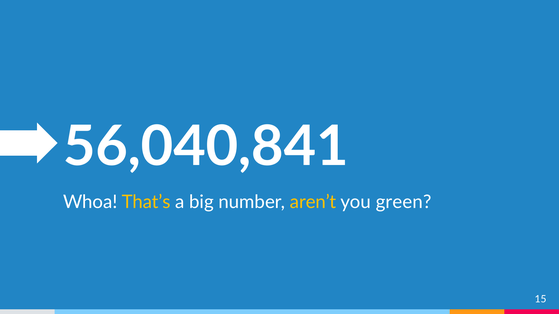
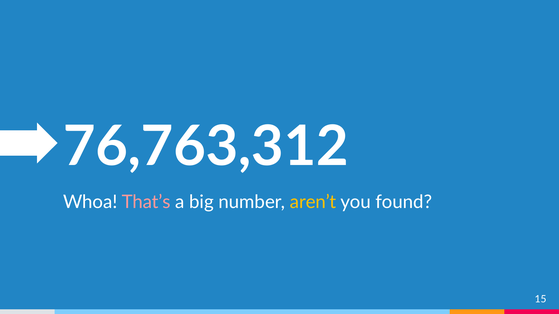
56,040,841: 56,040,841 -> 76,763,312 (206, 147)
That’s colour: yellow -> pink (146, 202)
green: green -> found (404, 202)
